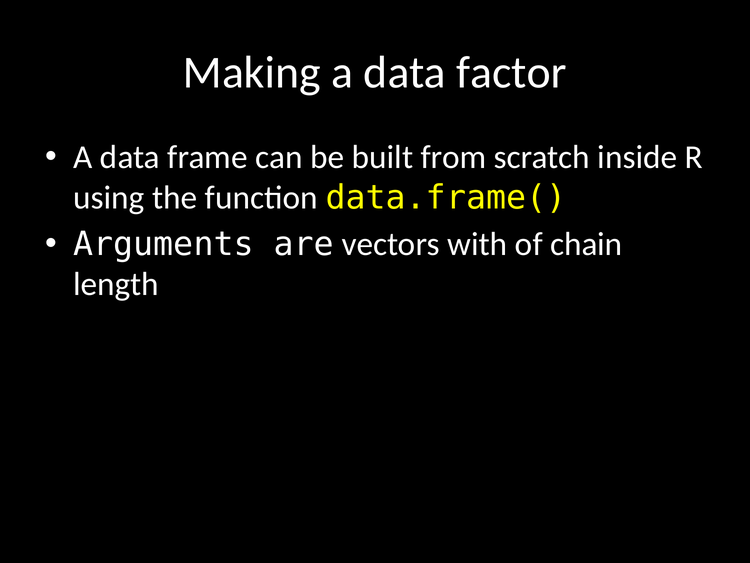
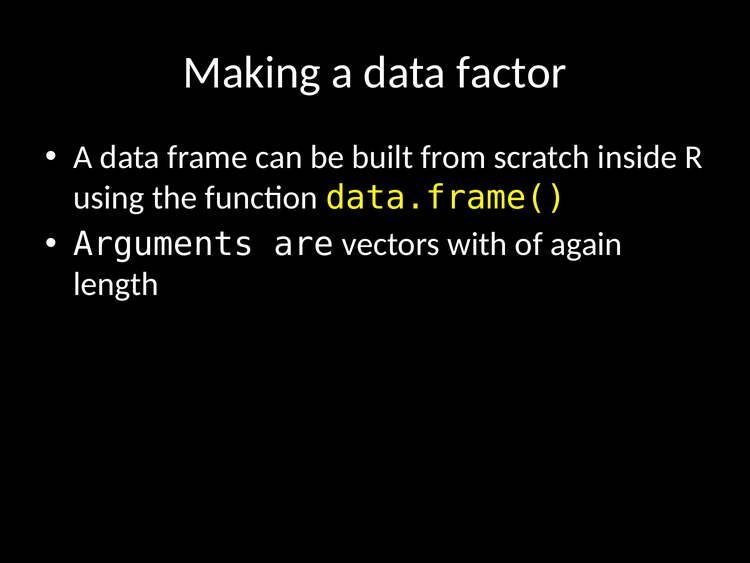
chain: chain -> again (586, 244)
